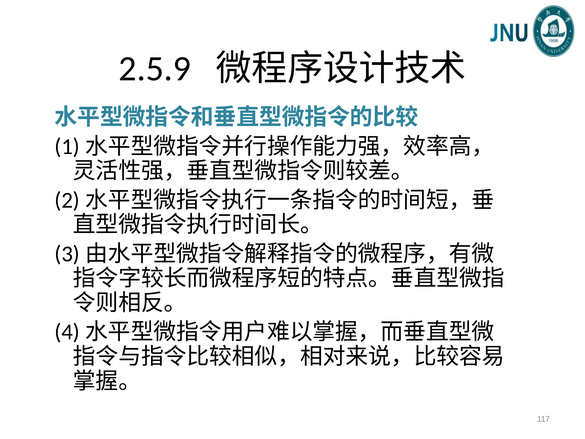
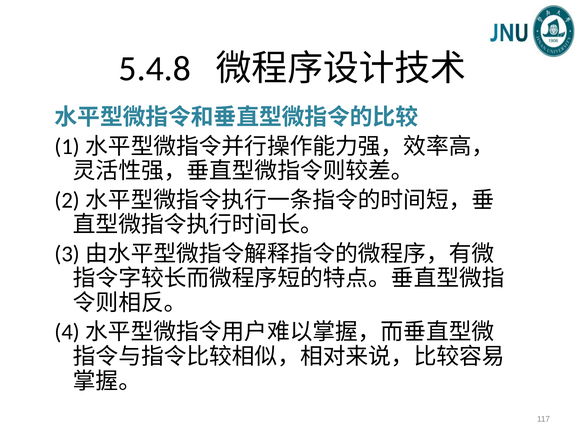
2.5.9: 2.5.9 -> 5.4.8 (155, 69)
